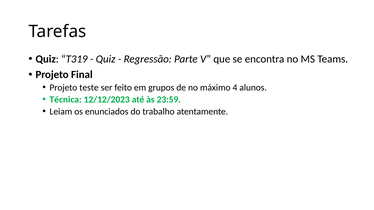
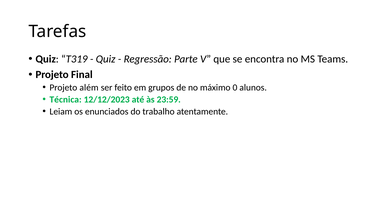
teste: teste -> além (89, 88)
4: 4 -> 0 (235, 88)
